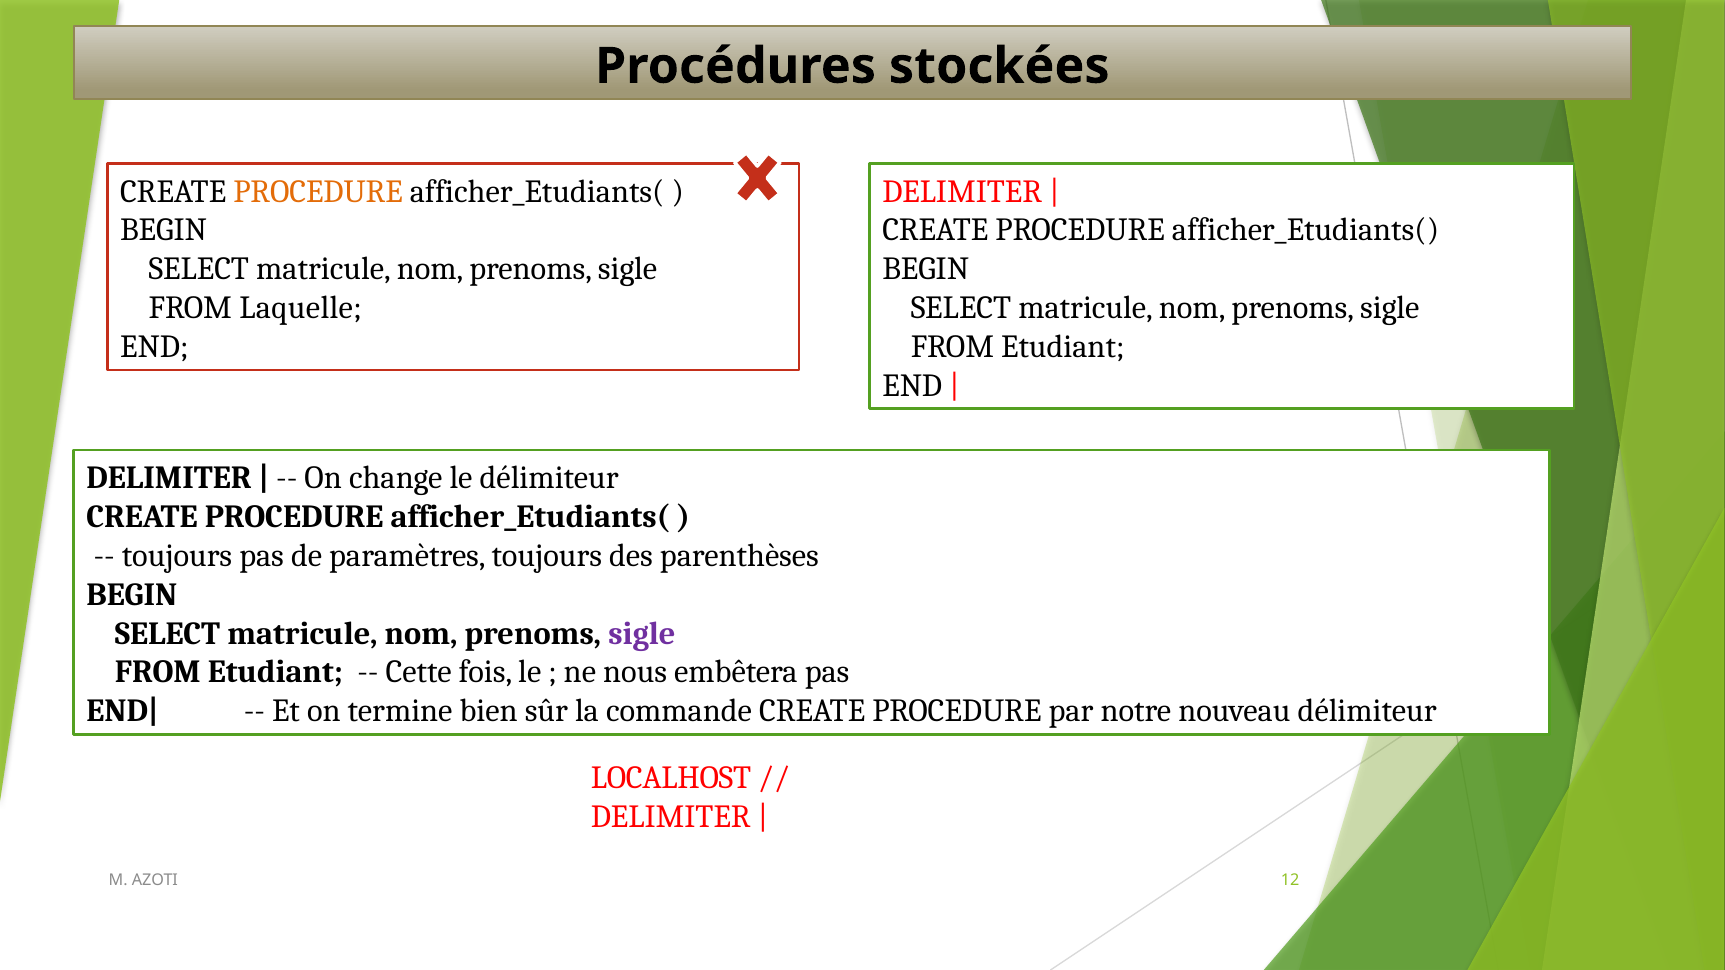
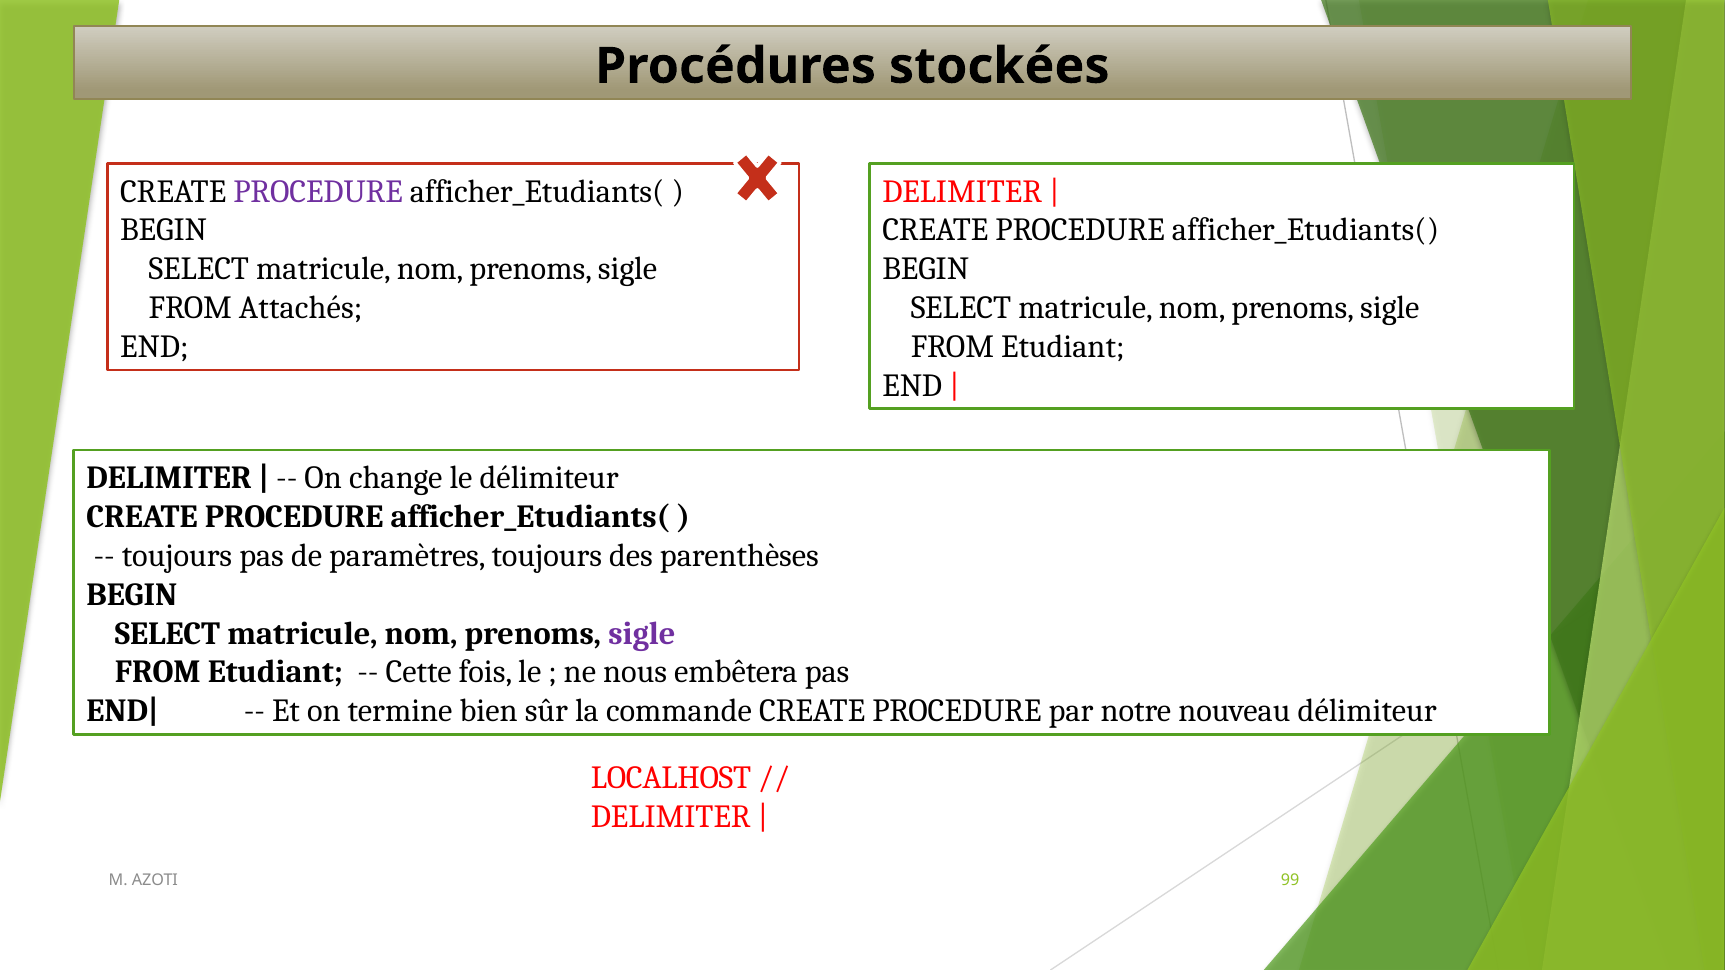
PROCEDURE colour: orange -> purple (318, 191)
Laquelle: Laquelle -> Attachés (301, 308)
12: 12 -> 99 (1290, 880)
